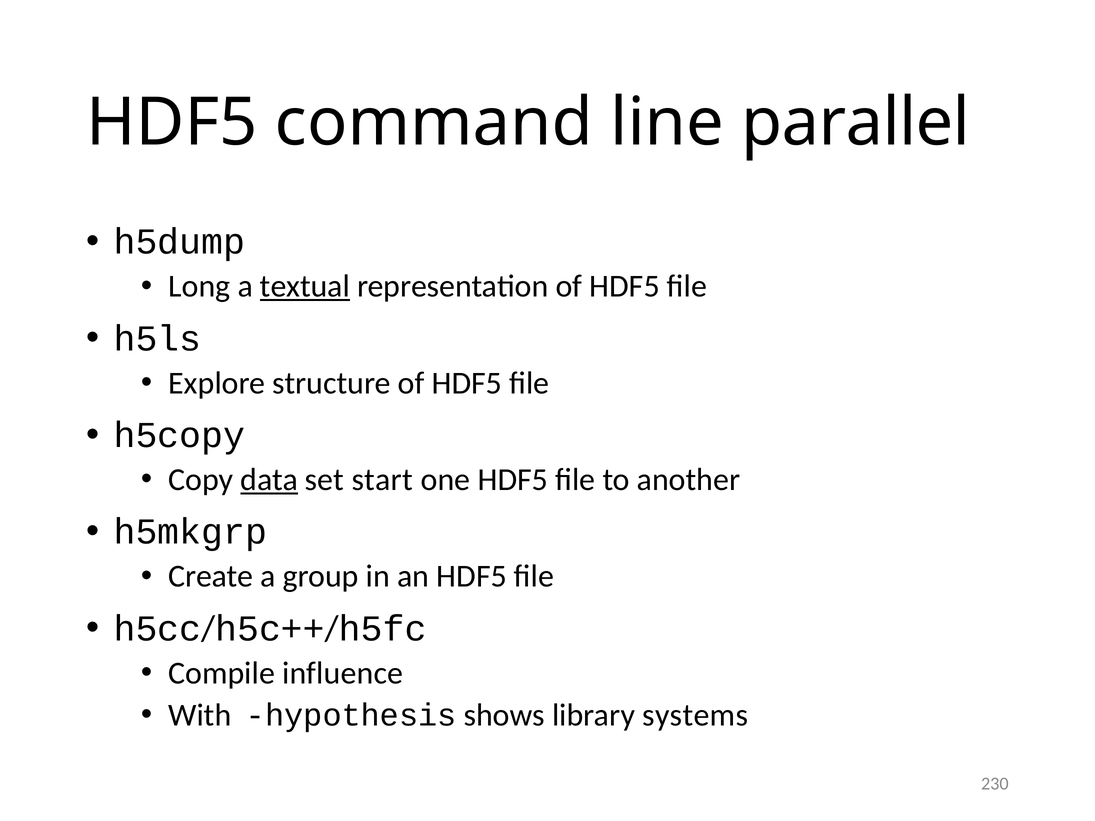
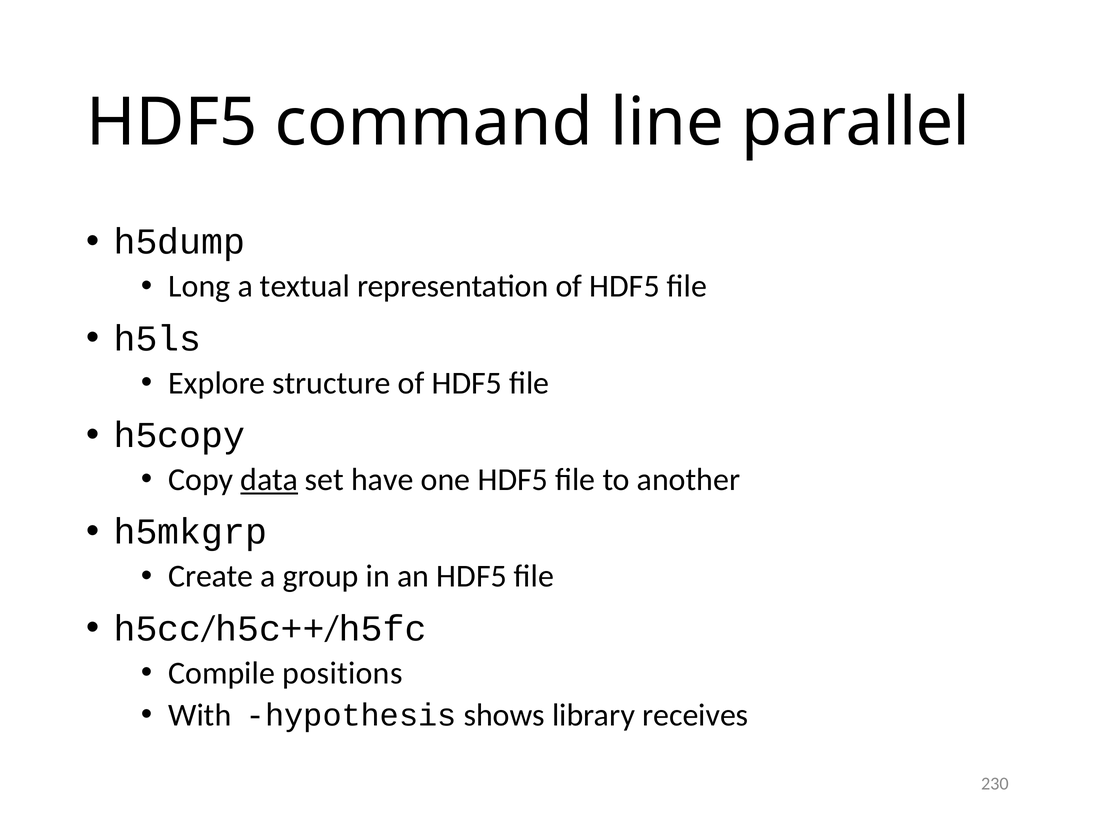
textual underline: present -> none (305, 286)
start: start -> have (382, 480)
influence: influence -> positions (343, 673)
systems: systems -> receives (695, 715)
